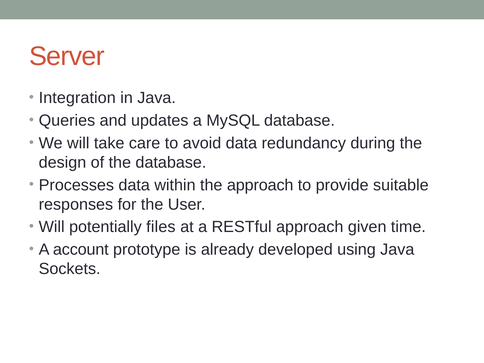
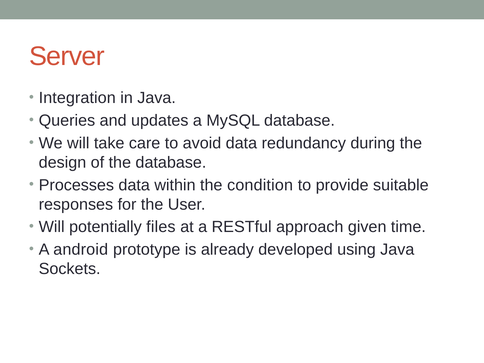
the approach: approach -> condition (260, 185)
account: account -> android (81, 250)
